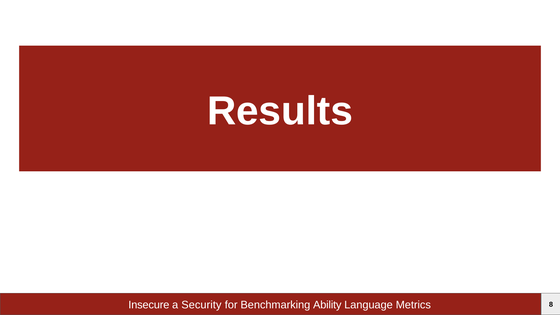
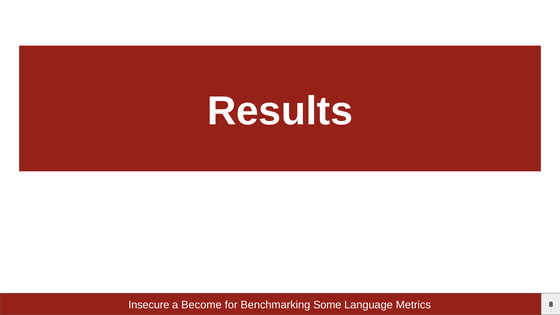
Security: Security -> Become (201, 305)
Ability: Ability -> Some (327, 305)
